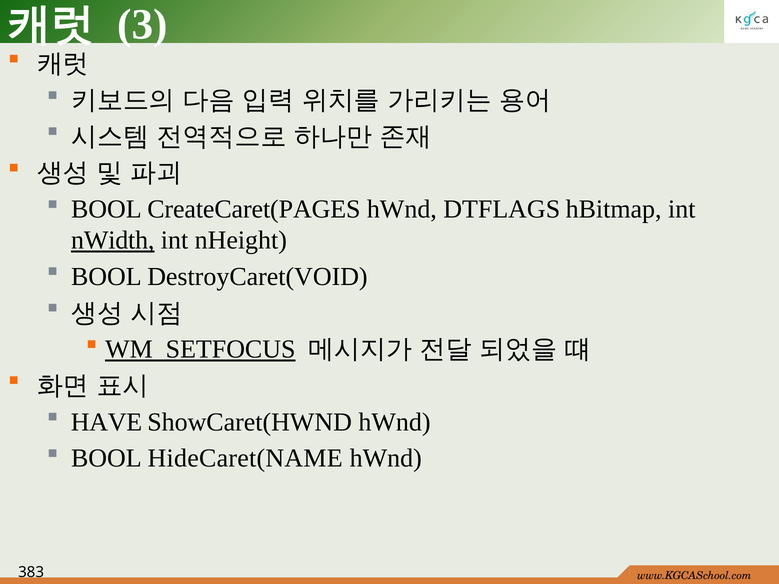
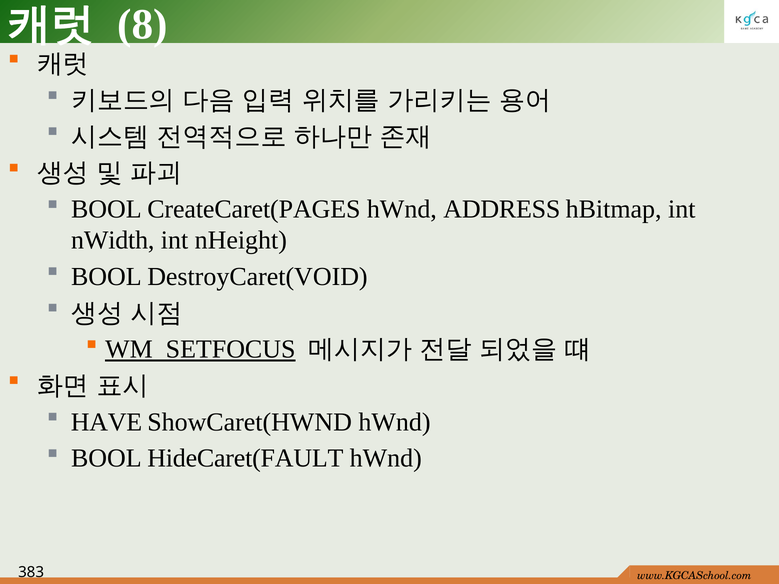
3: 3 -> 8 (143, 24)
DTFLAGS: DTFLAGS -> ADDRESS (502, 209)
nWidth underline: present -> none (113, 240)
HideCaret(NAME: HideCaret(NAME -> HideCaret(FAULT (245, 458)
